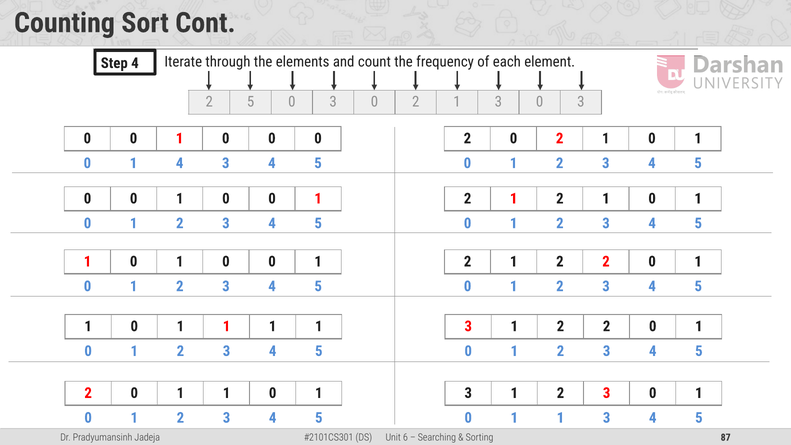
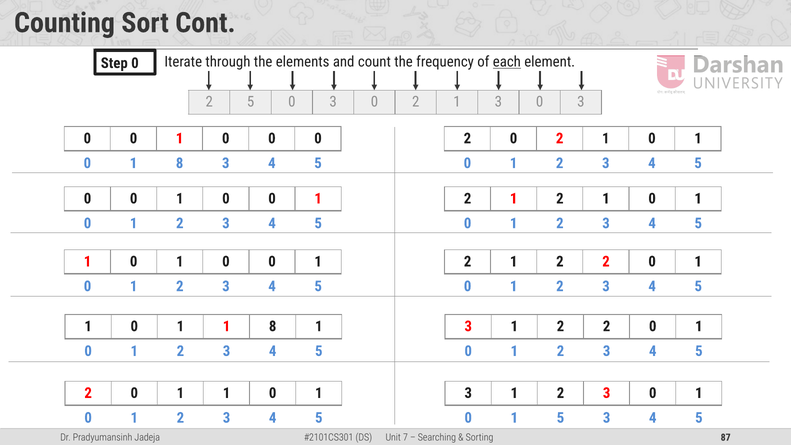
Step 4: 4 -> 0 (135, 63)
each underline: none -> present (507, 62)
0 1 4: 4 -> 8 (180, 163)
0 1 1 1: 1 -> 8 (273, 326)
1: 1 -> 5 (560, 418)
6: 6 -> 7 (405, 437)
